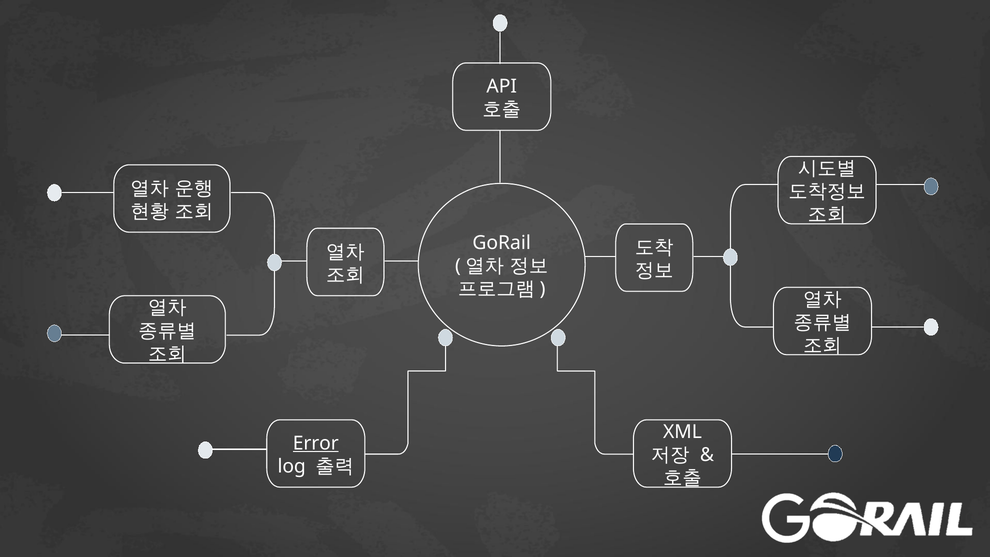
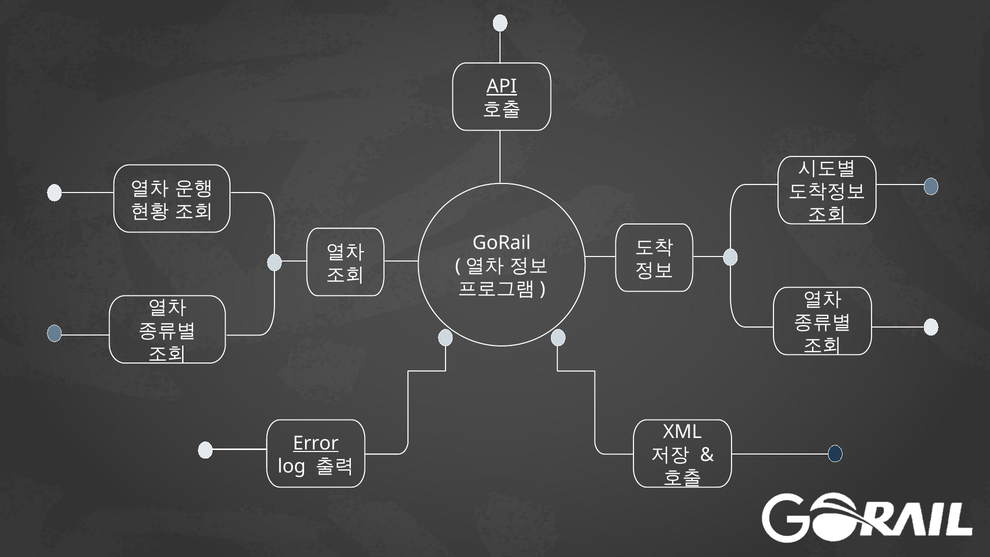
API underline: none -> present (502, 86)
